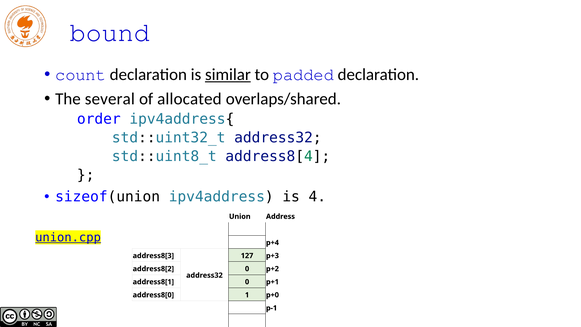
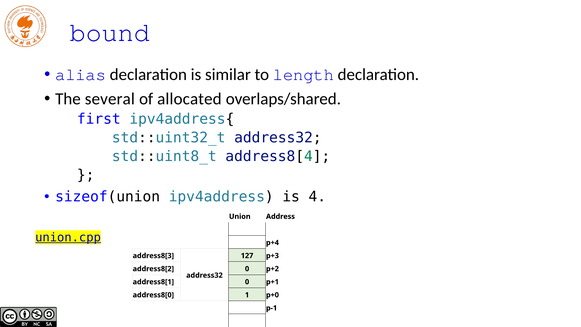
count: count -> alias (81, 74)
similar underline: present -> none (228, 74)
padded: padded -> length (303, 74)
order: order -> first (99, 119)
